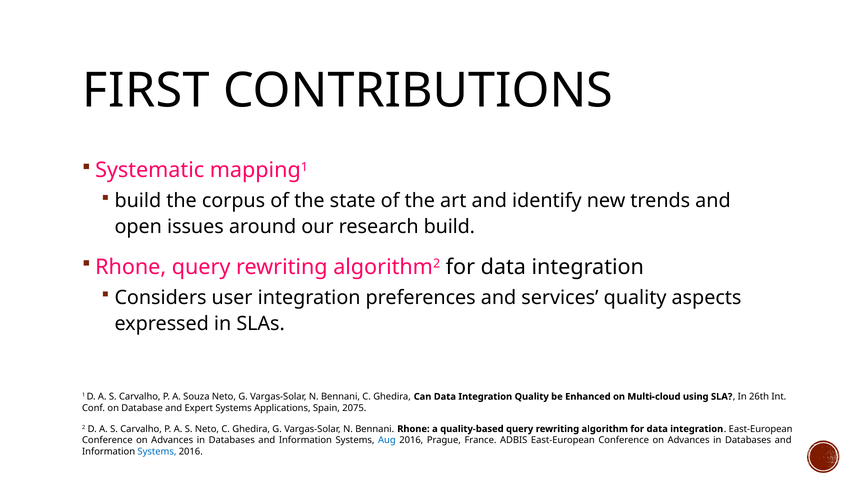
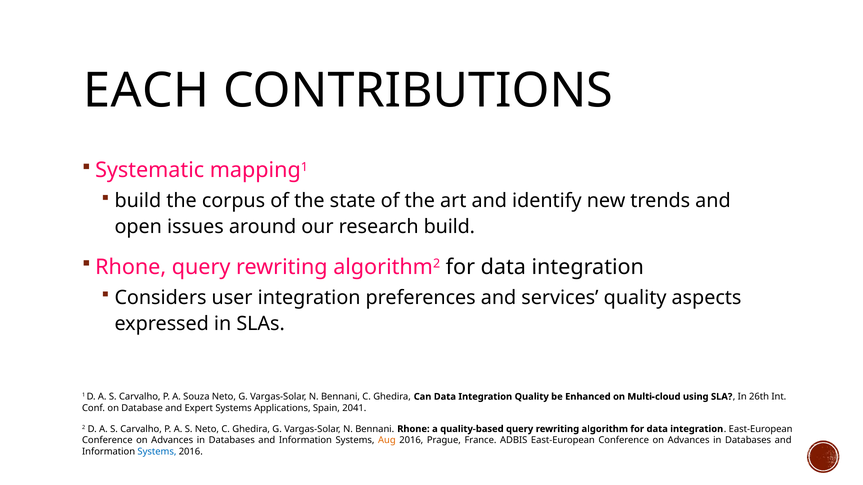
FIRST: FIRST -> EACH (146, 91)
2075: 2075 -> 2041 (354, 408)
Aug colour: blue -> orange (387, 441)
